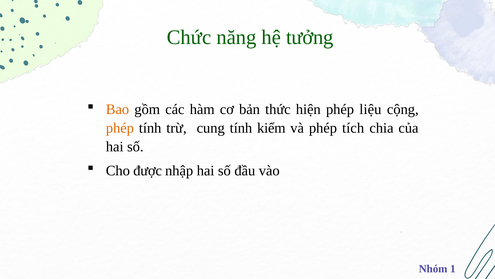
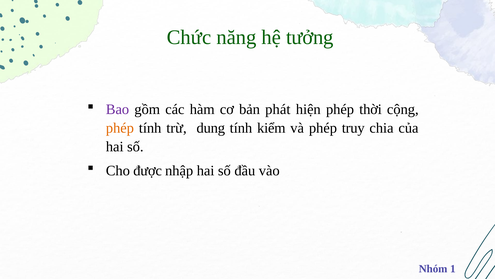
Bao colour: orange -> purple (118, 109)
thức: thức -> phát (278, 109)
liệu: liệu -> thời (371, 109)
cung: cung -> dung (211, 128)
tích: tích -> truy (353, 128)
